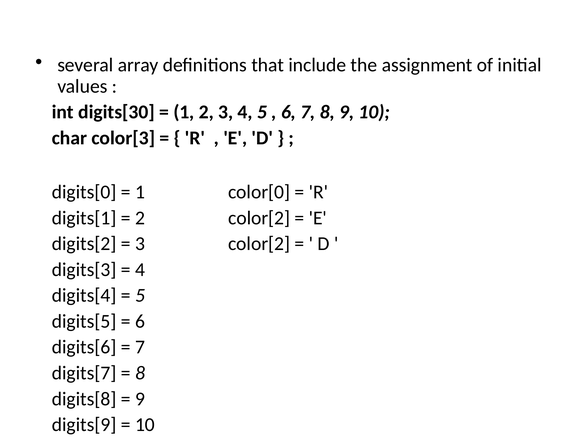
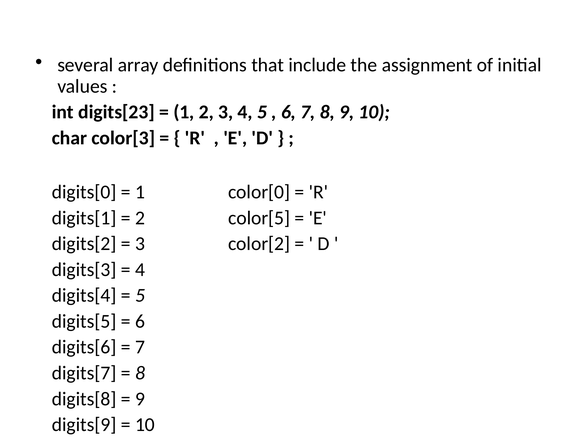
digits[30: digits[30 -> digits[23 (116, 112)
2 color[2: color[2 -> color[5 (259, 218)
